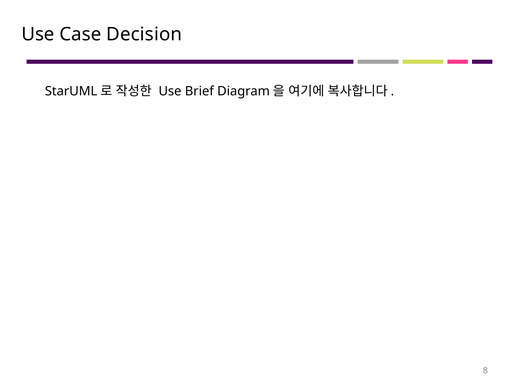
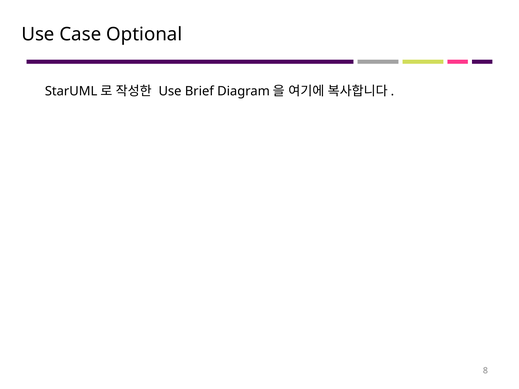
Decision: Decision -> Optional (144, 34)
